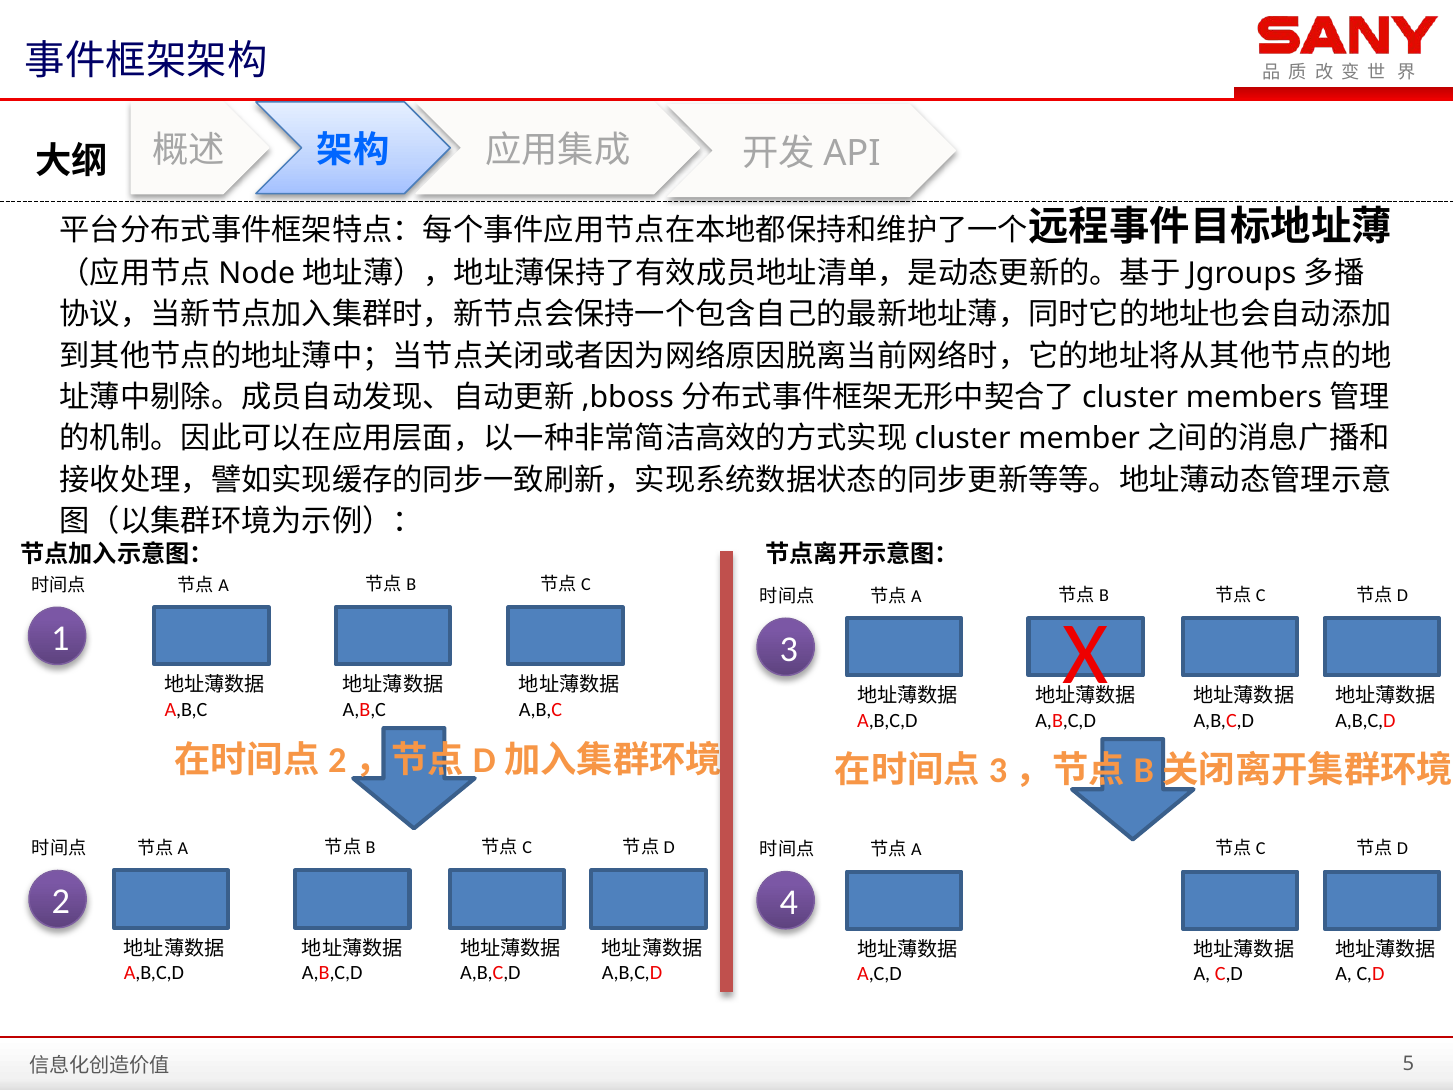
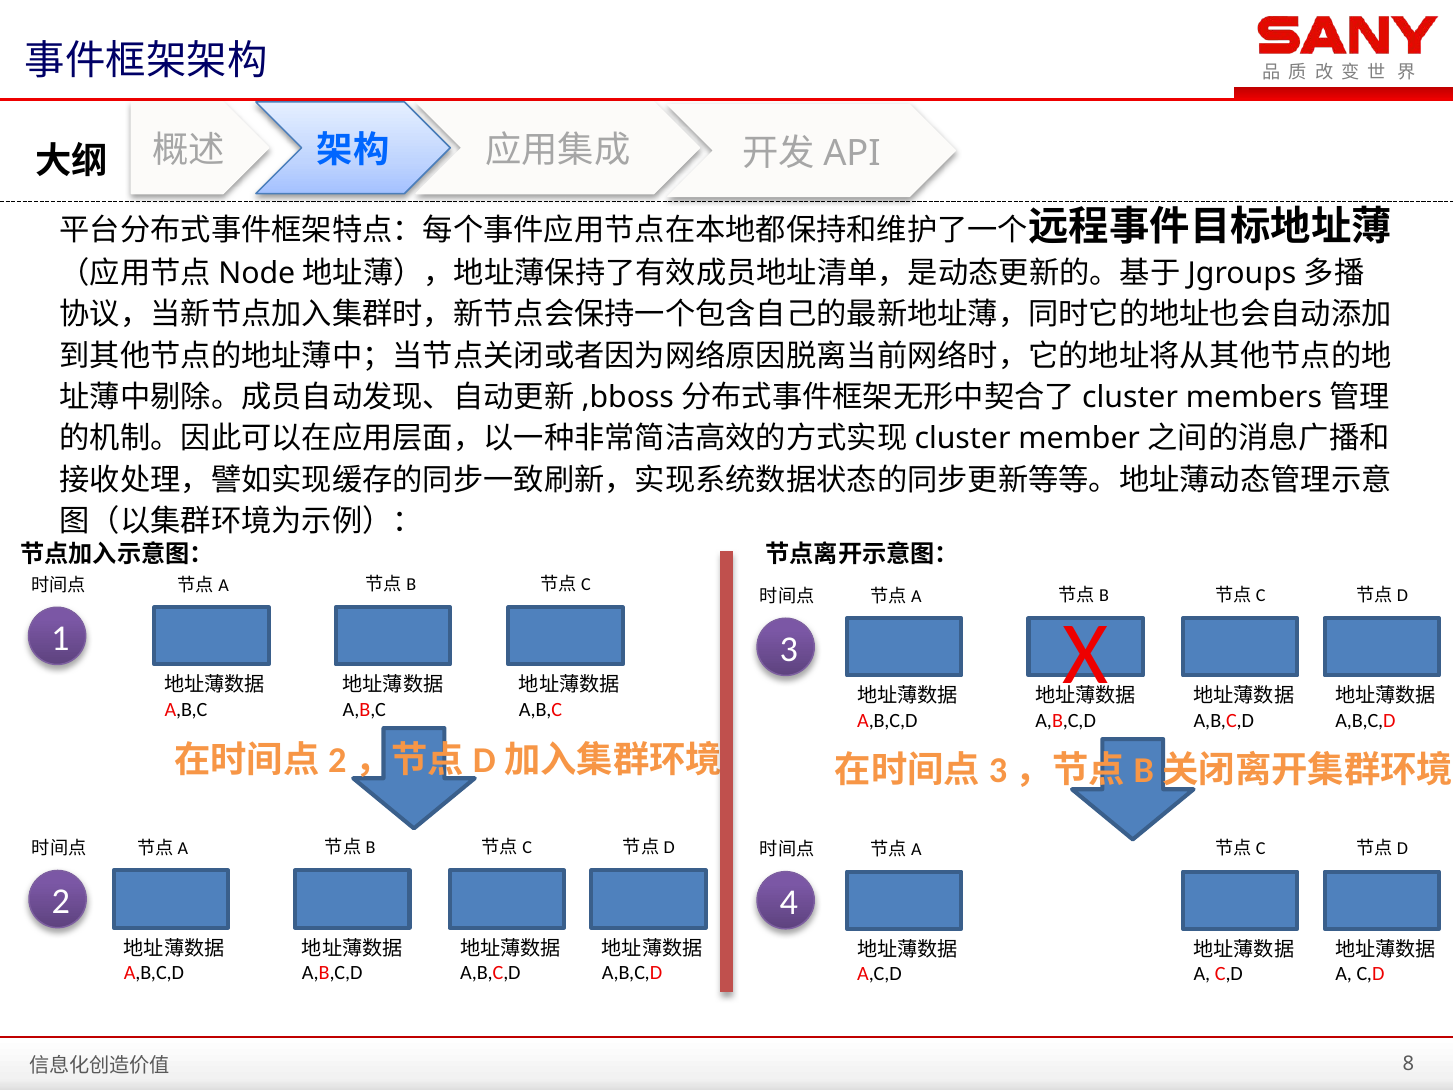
5: 5 -> 8 (1408, 1064)
